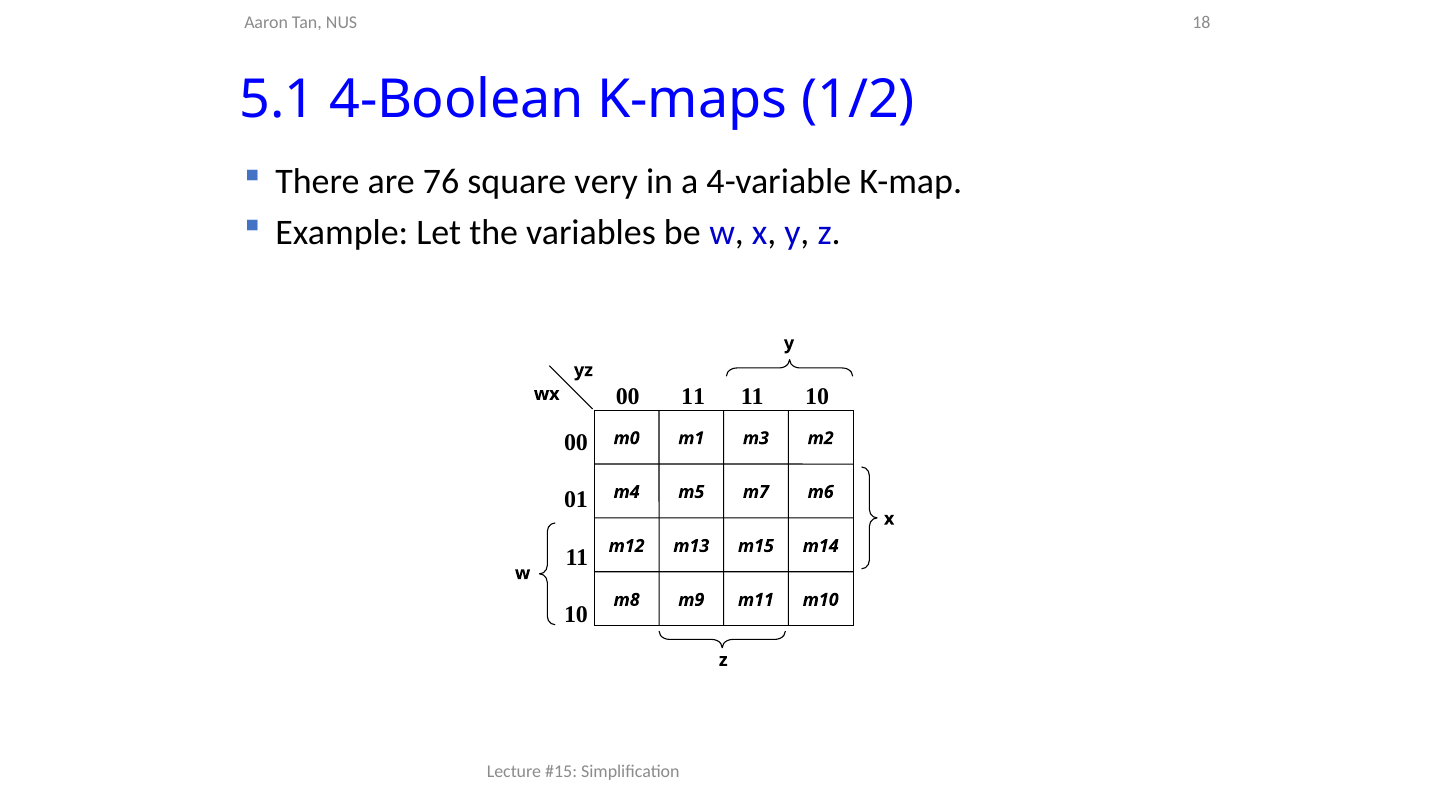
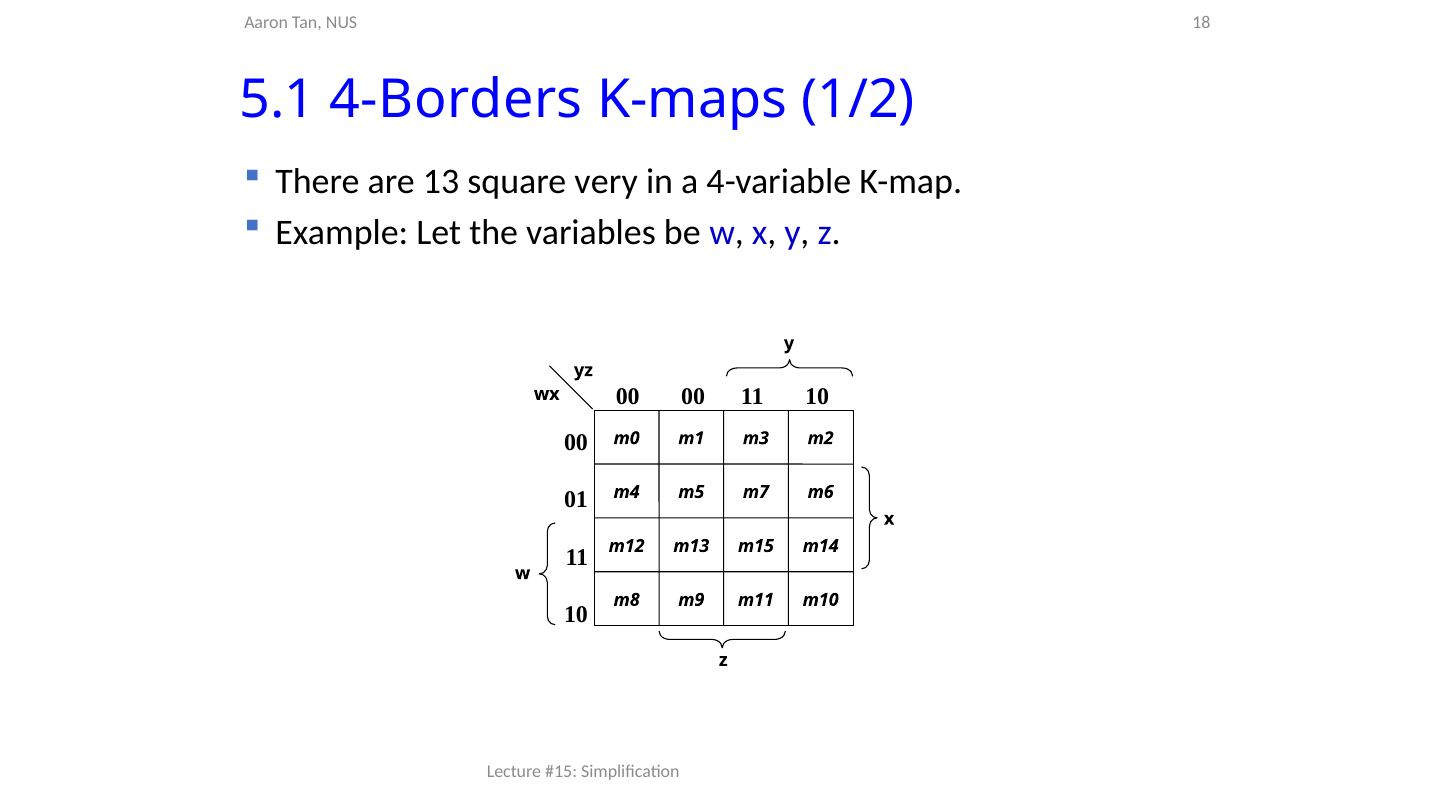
4-Boolean: 4-Boolean -> 4-Borders (456, 99)
76: 76 -> 13 (441, 182)
00 11: 11 -> 00 (693, 397)
